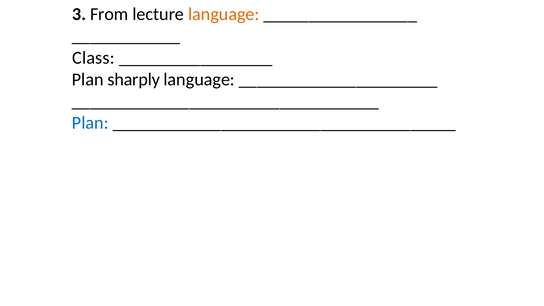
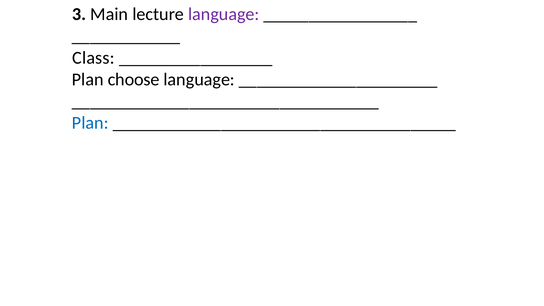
From: From -> Main (109, 14)
language colour: orange -> purple (224, 14)
sharply: sharply -> choose (134, 79)
